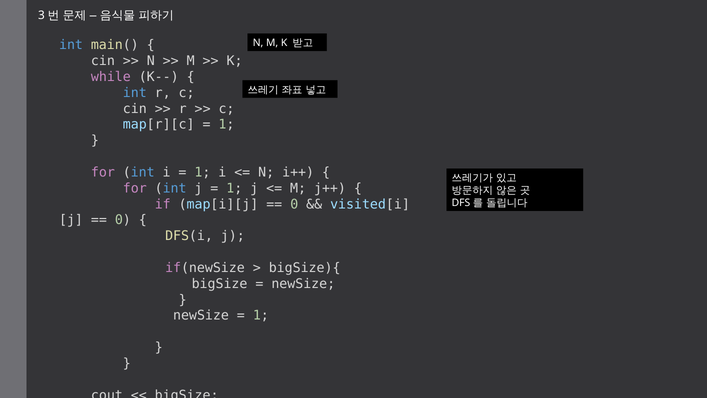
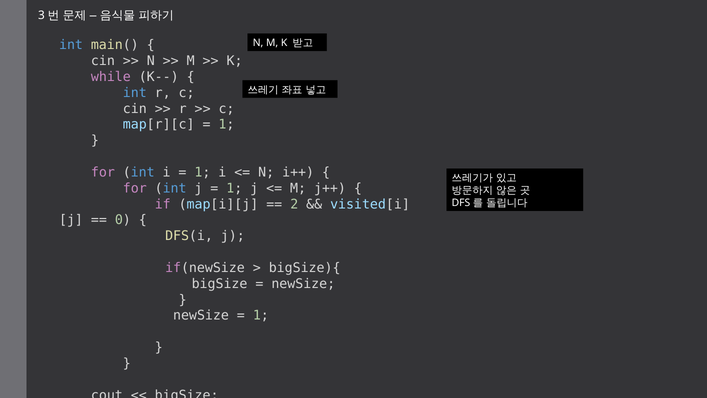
0: 0 -> 2 (294, 204)
